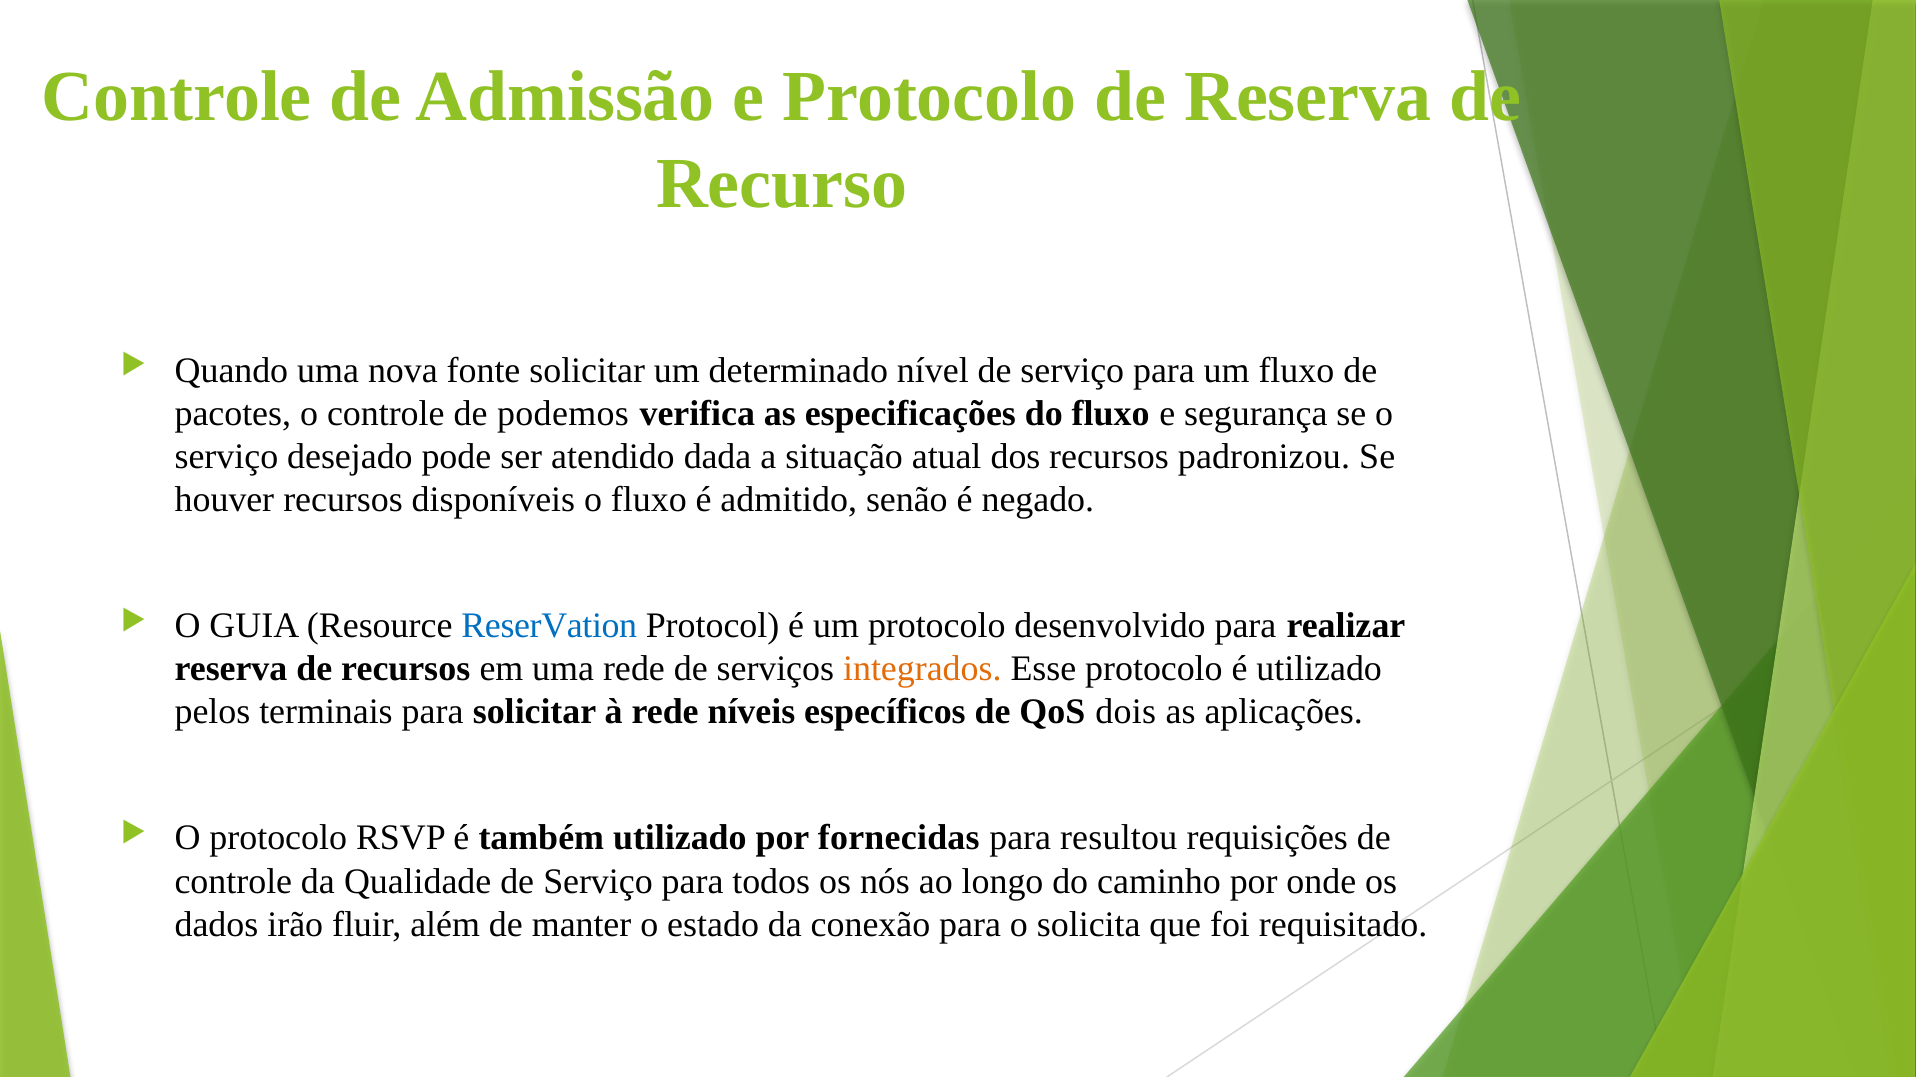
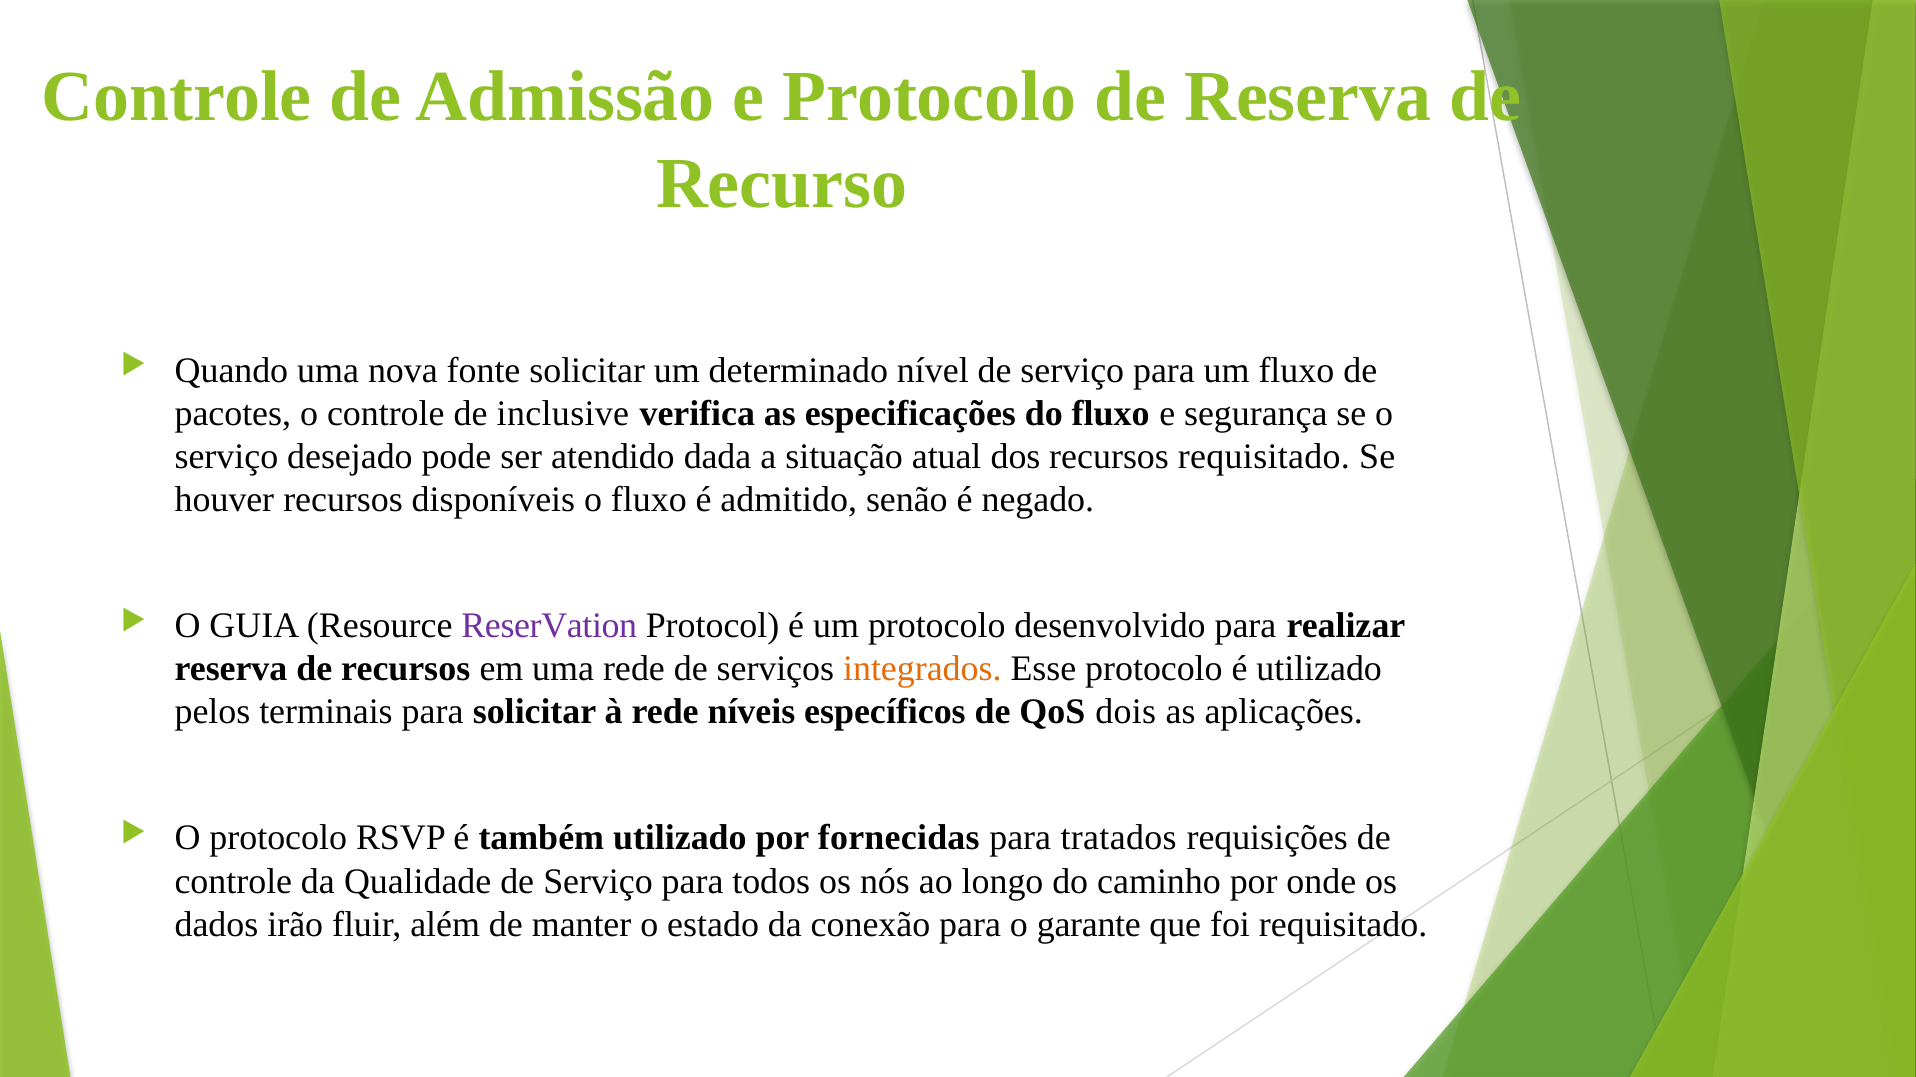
podemos: podemos -> inclusive (563, 414)
recursos padronizou: padronizou -> requisitado (1264, 457)
ReserVation colour: blue -> purple (549, 626)
resultou: resultou -> tratados (1119, 839)
solicita: solicita -> garante (1089, 925)
